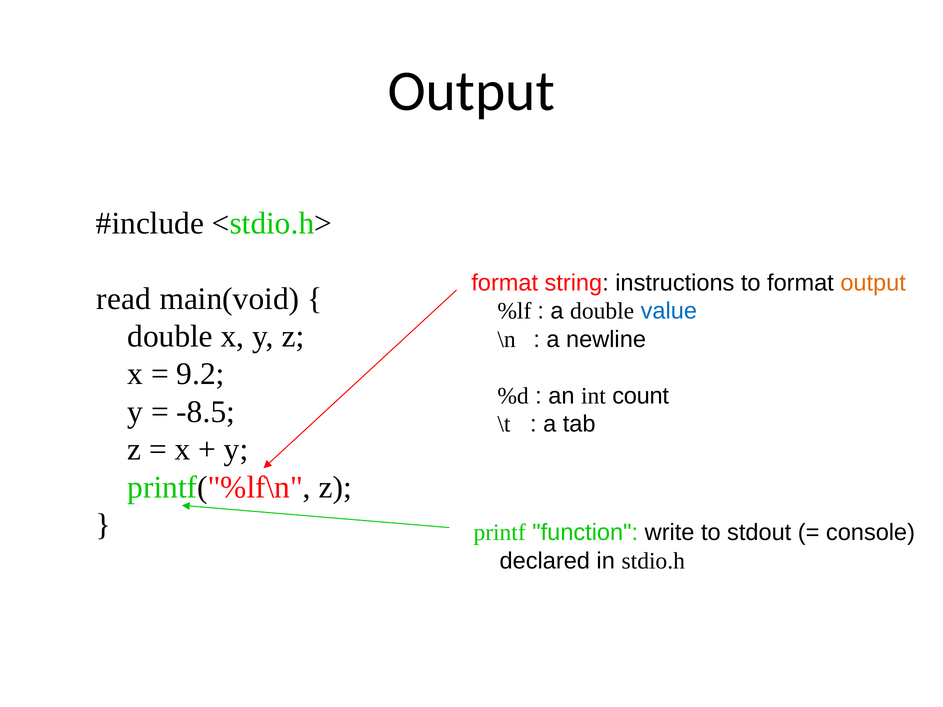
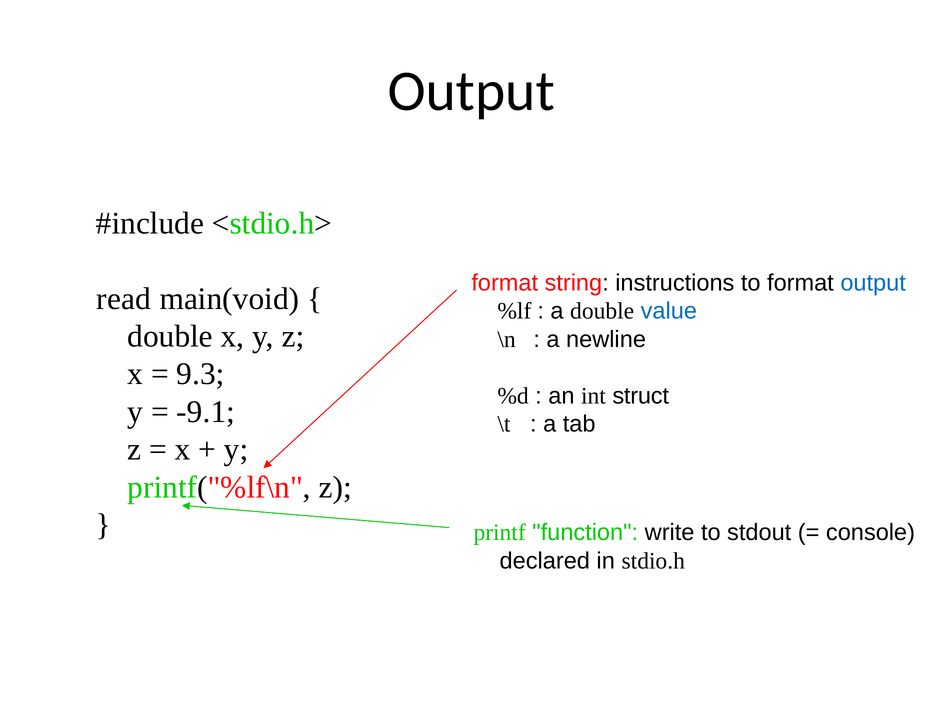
output colour: orange -> blue (873, 283)
9.2: 9.2 -> 9.3 (200, 374)
count: count -> struct (641, 396)
-8.5: -8.5 -> -9.1 (206, 412)
